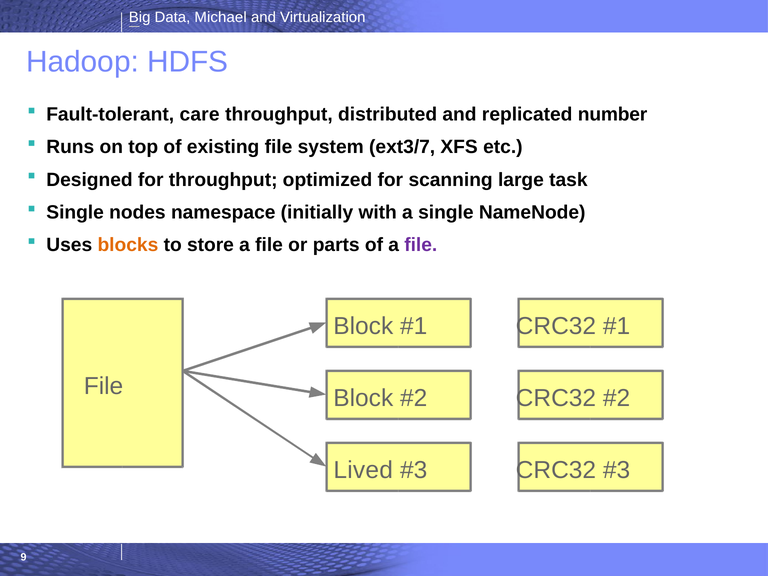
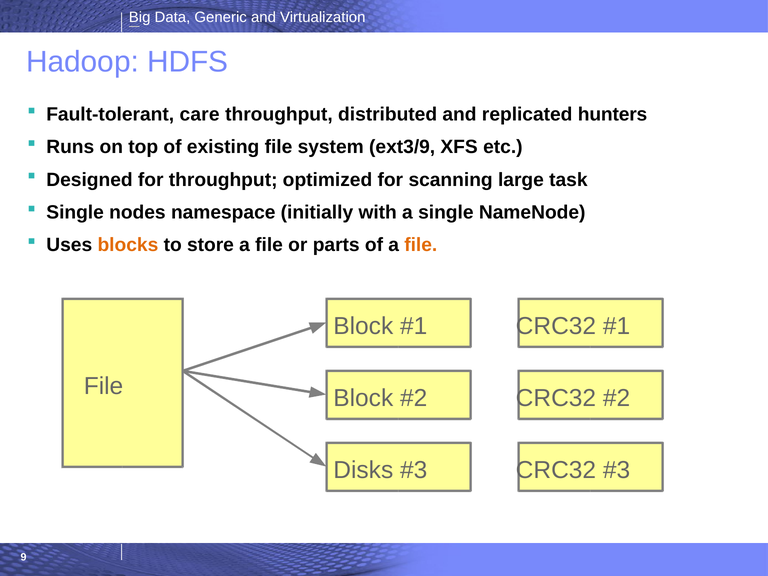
Michael: Michael -> Generic (221, 18)
number: number -> hunters (613, 114)
ext3/7: ext3/7 -> ext3/9 (402, 147)
file colour: purple -> orange (421, 245)
Lived: Lived -> Disks (363, 470)
